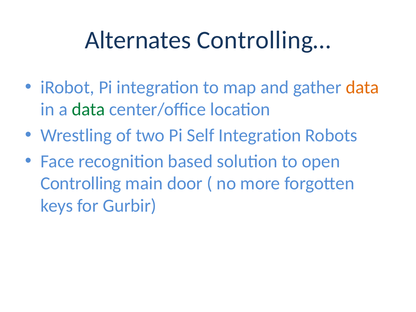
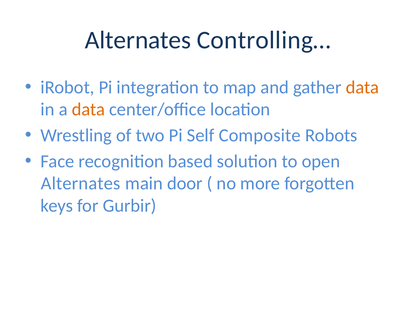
data colour: green -> orange (88, 109)
Self Integration: Integration -> Composite (260, 135)
Controlling: Controlling -> Alternates (81, 183)
